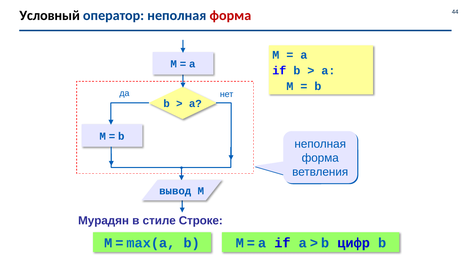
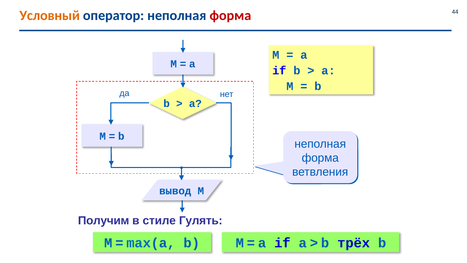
Условный colour: black -> orange (50, 15)
Мурадян: Мурадян -> Получим (104, 220)
Строке: Строке -> Гулять (201, 220)
цифр: цифр -> трёх (354, 243)
